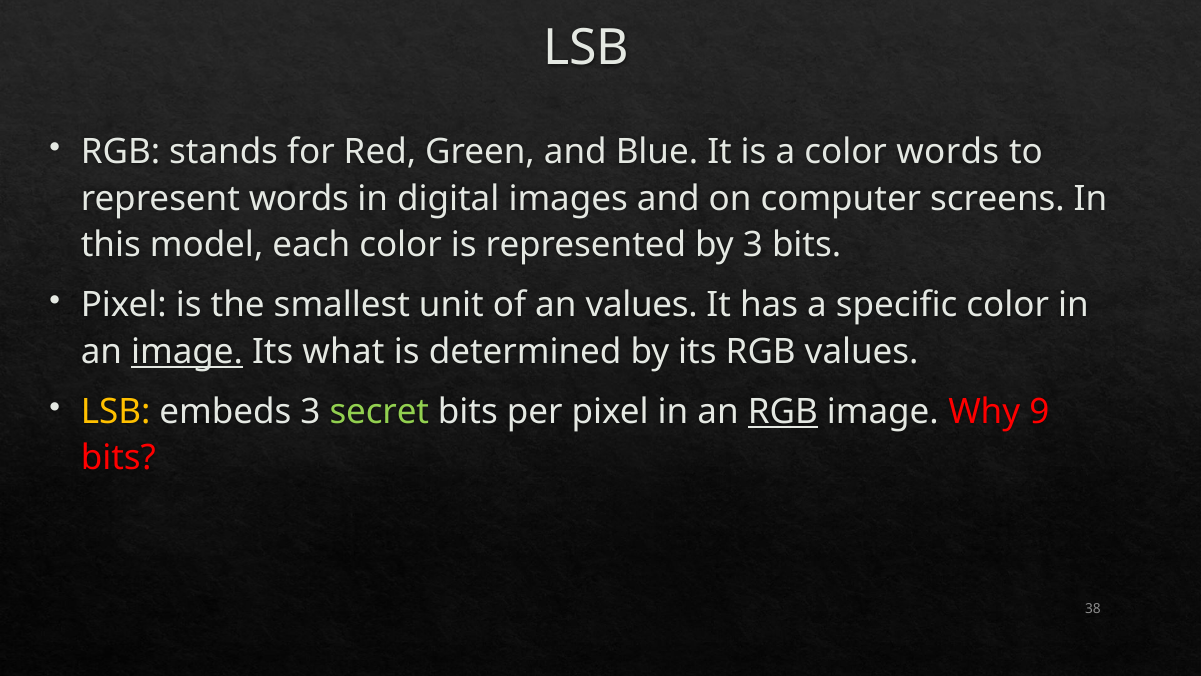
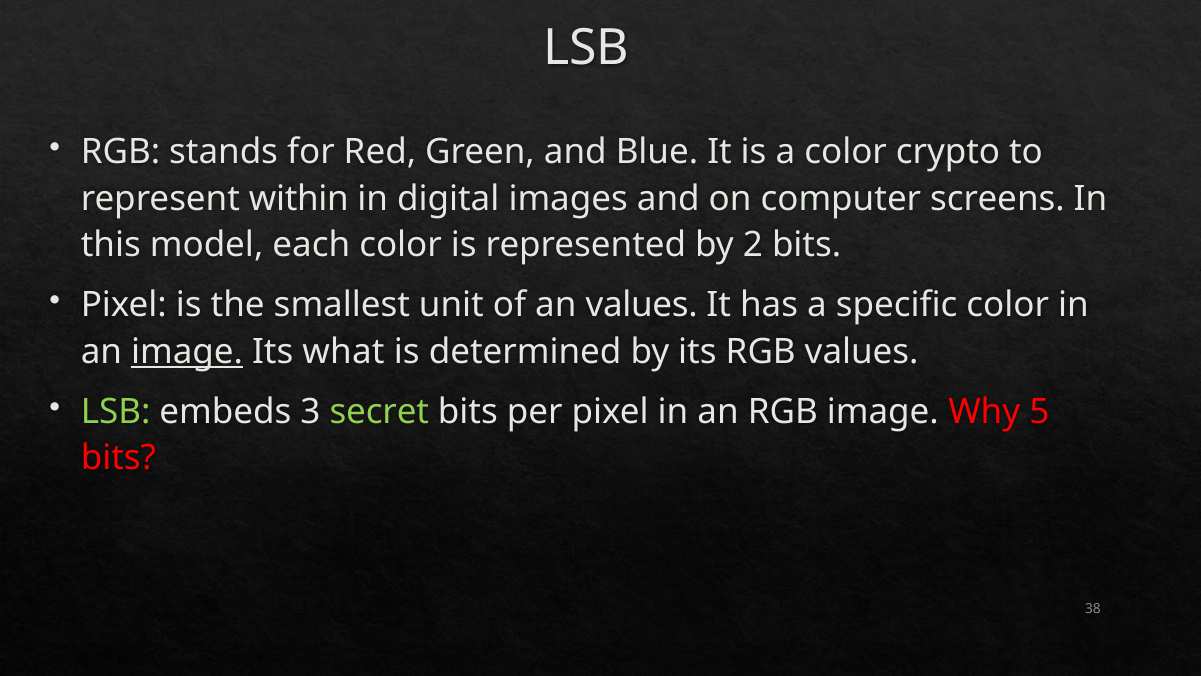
color words: words -> crypto (948, 152)
represent words: words -> within (299, 198)
by 3: 3 -> 2 (753, 244)
LSB colour: yellow -> light green (116, 412)
RGB underline: present -> none (783, 412)
9: 9 -> 5 (1039, 412)
